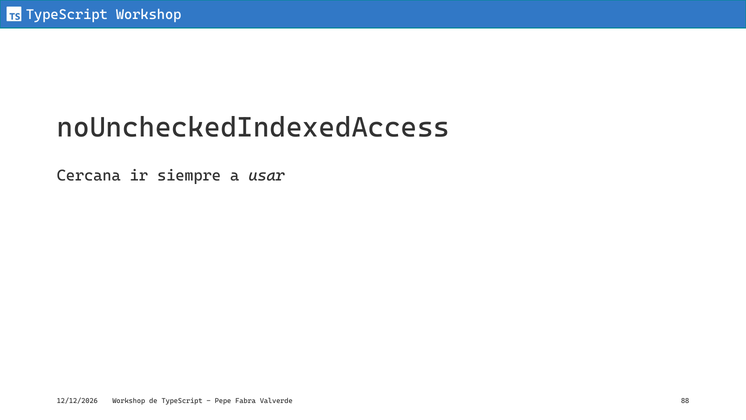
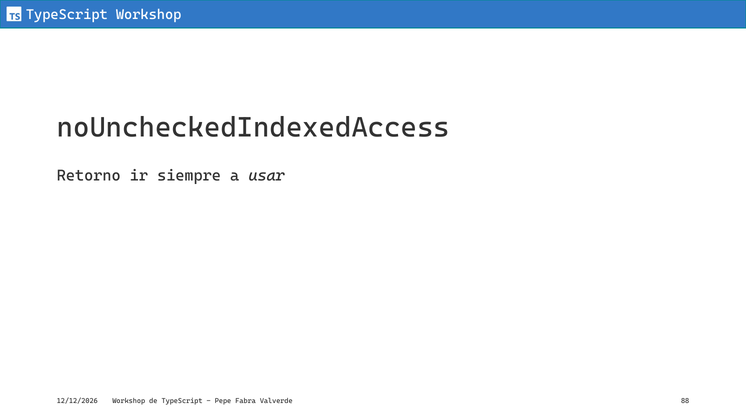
Cercana: Cercana -> Retorno (89, 175)
